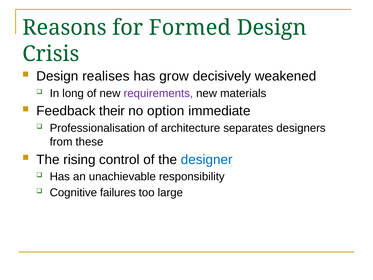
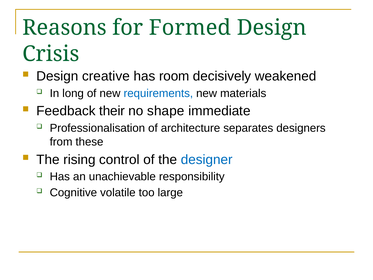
realises: realises -> creative (106, 76)
grow: grow -> room (174, 76)
requirements colour: purple -> blue (158, 93)
option: option -> shape (166, 111)
failures: failures -> volatile (118, 192)
